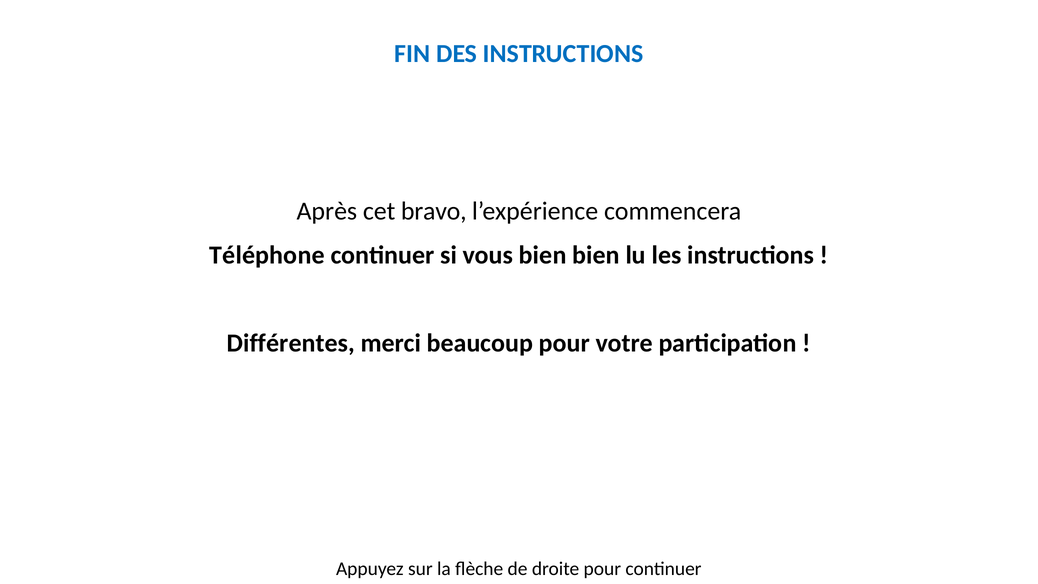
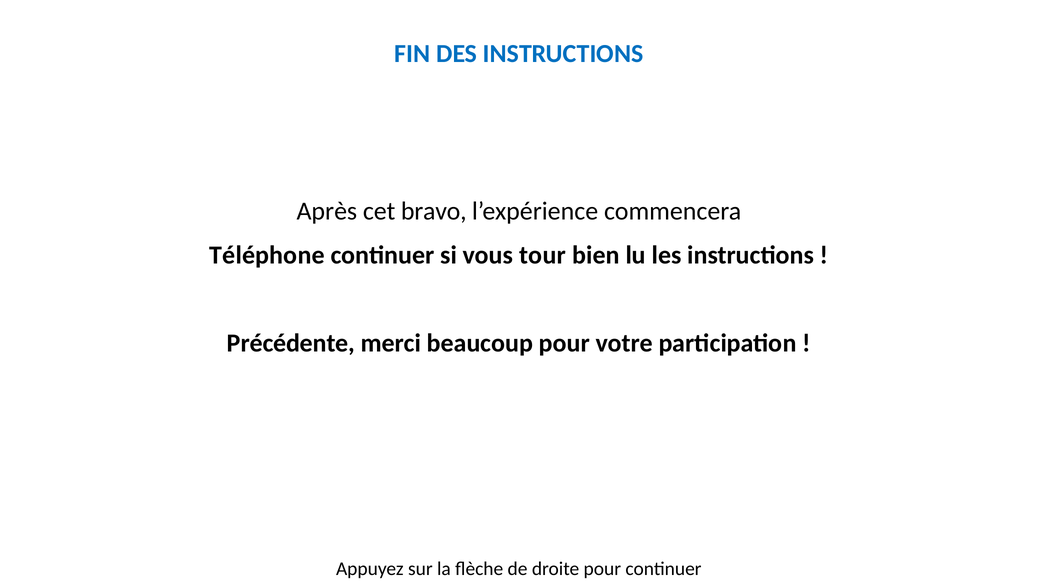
vous bien: bien -> tour (543, 255)
Différentes: Différentes -> Précédente (291, 343)
